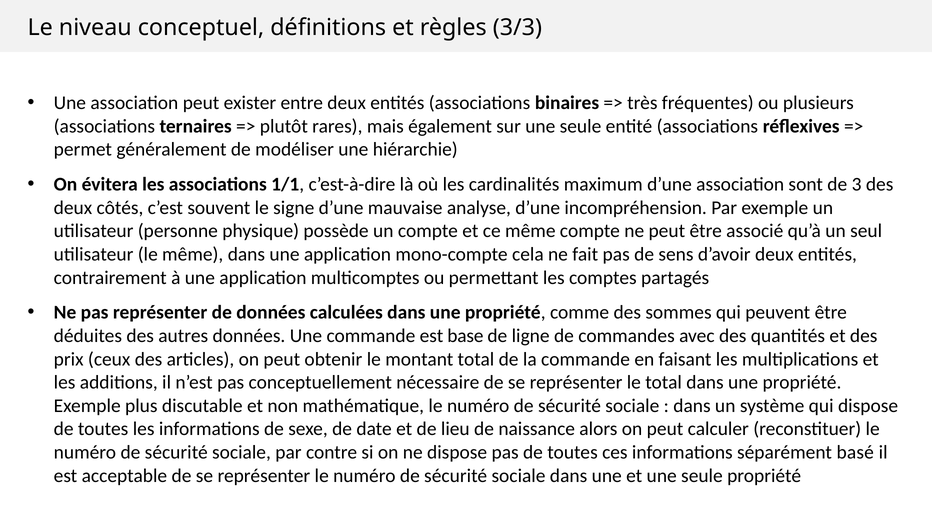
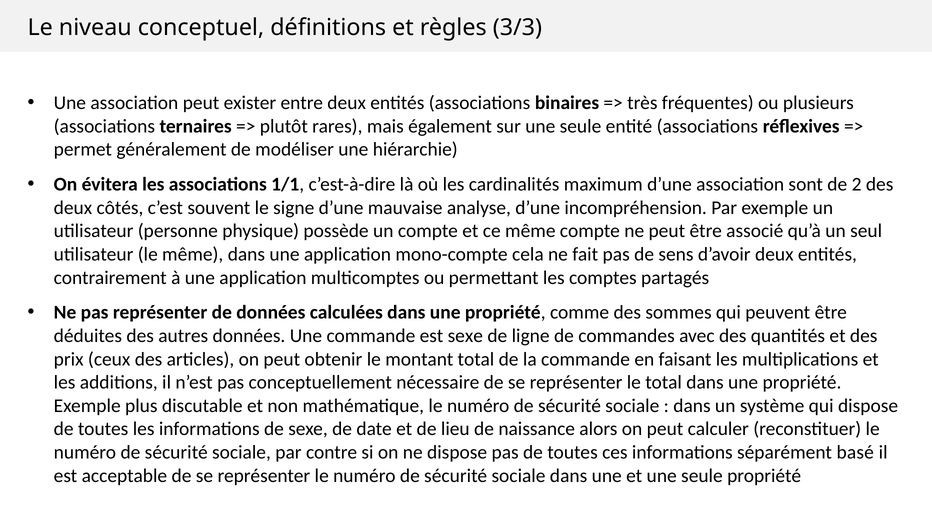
3: 3 -> 2 (857, 185)
est base: base -> sexe (465, 336)
